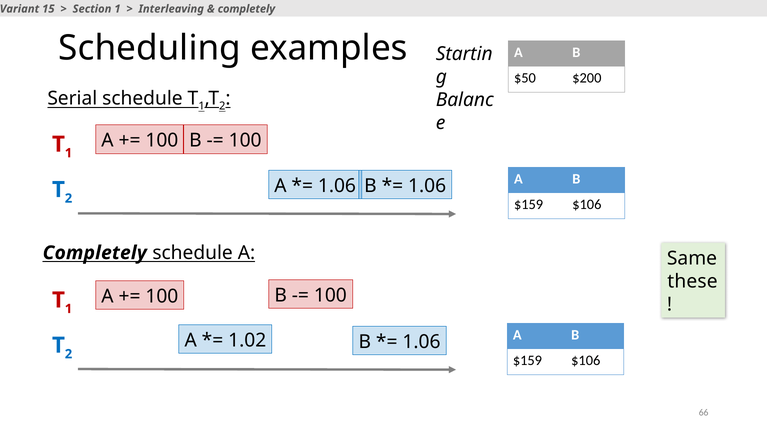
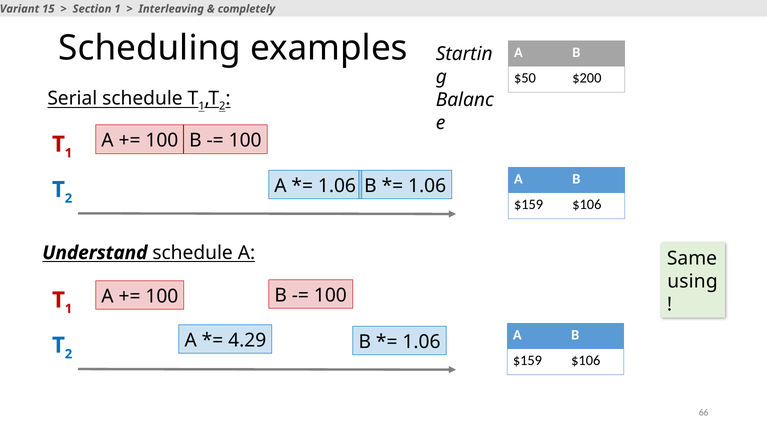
Completely: Completely -> Understand (95, 252)
these: these -> using (692, 281)
1.02: 1.02 -> 4.29 (247, 340)
